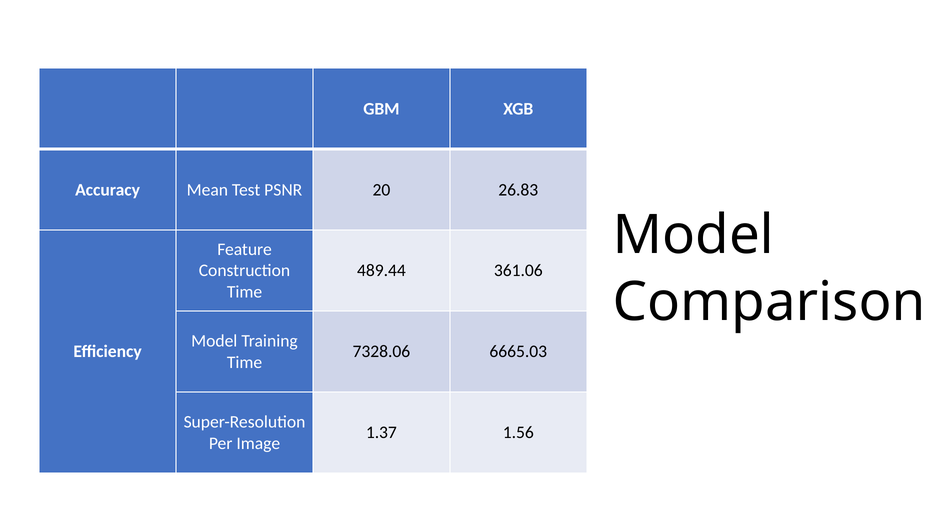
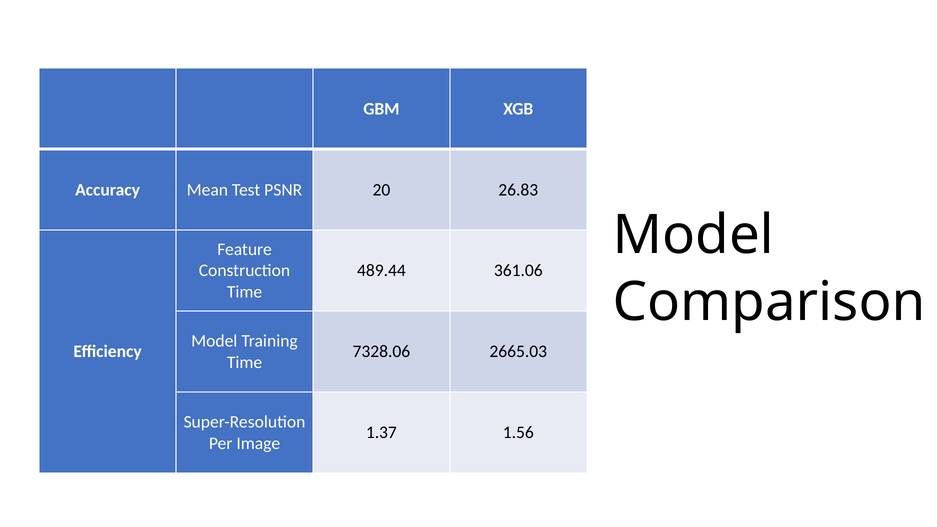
6665.03: 6665.03 -> 2665.03 (518, 352)
